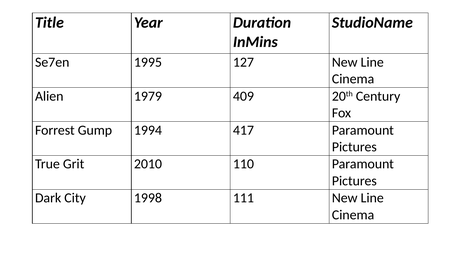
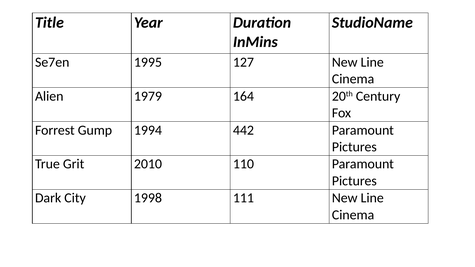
409: 409 -> 164 (243, 96)
417: 417 -> 442 (243, 130)
